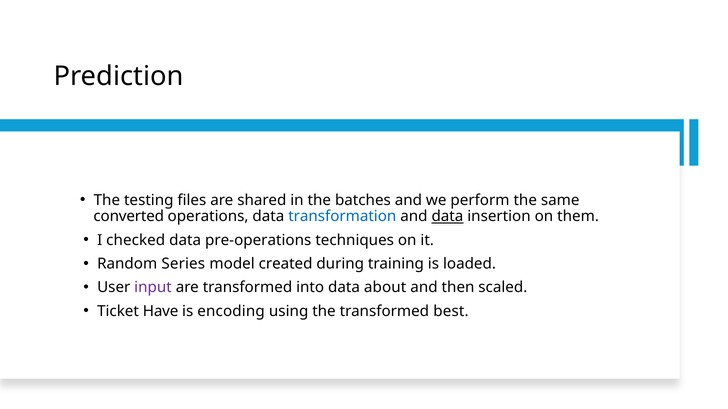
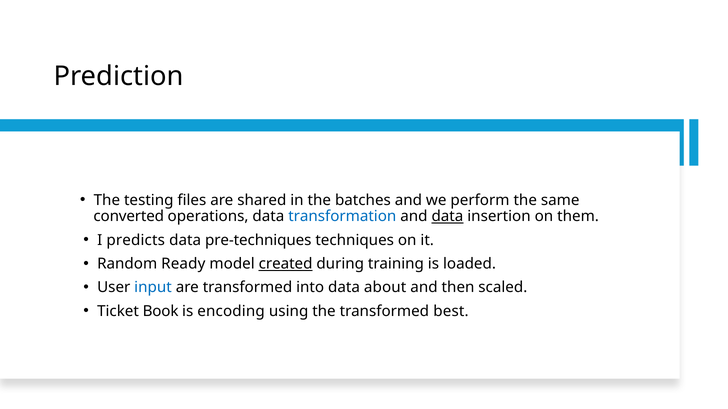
checked: checked -> predicts (136, 240)
pre-operations: pre-operations -> pre-techniques (258, 240)
Series: Series -> Ready (183, 264)
created underline: none -> present (286, 264)
input colour: purple -> blue (153, 288)
Have: Have -> Book (161, 311)
